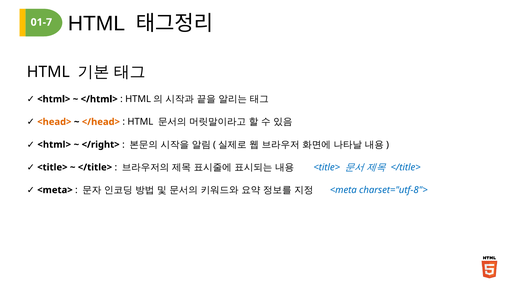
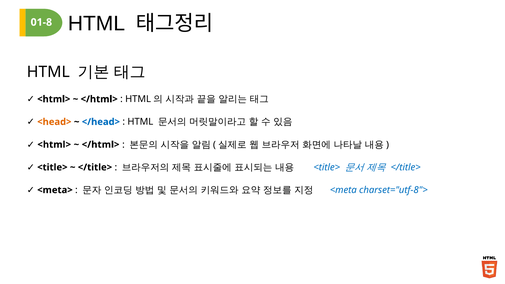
01-7: 01-7 -> 01-8 (41, 22)
</head> colour: orange -> blue (101, 122)
</right>: </right> -> </html> (101, 145)
